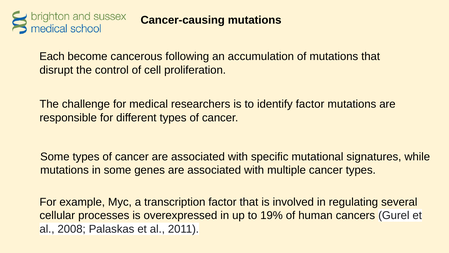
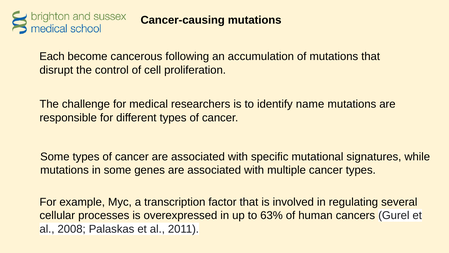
identify factor: factor -> name (310, 104)
19%: 19% -> 63% (272, 215)
